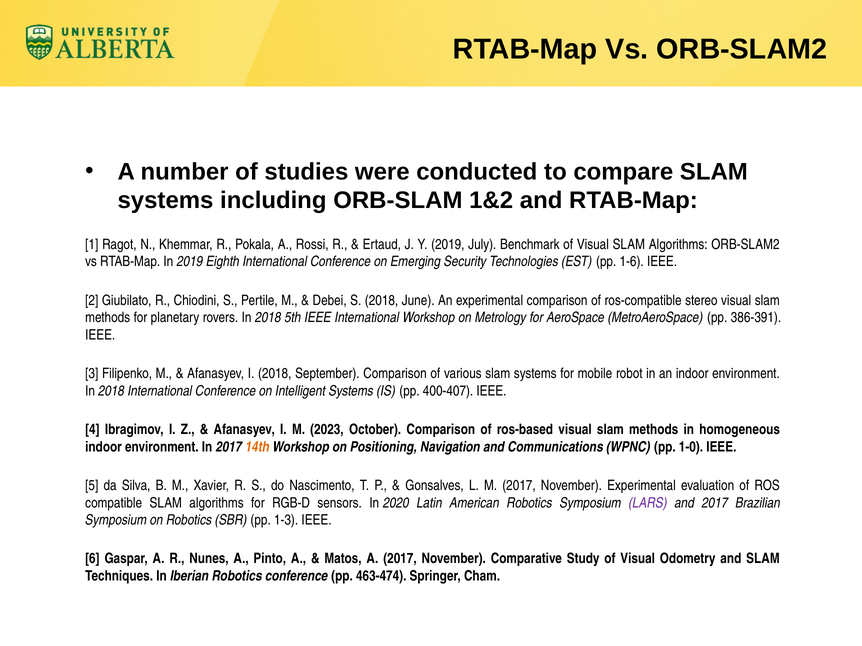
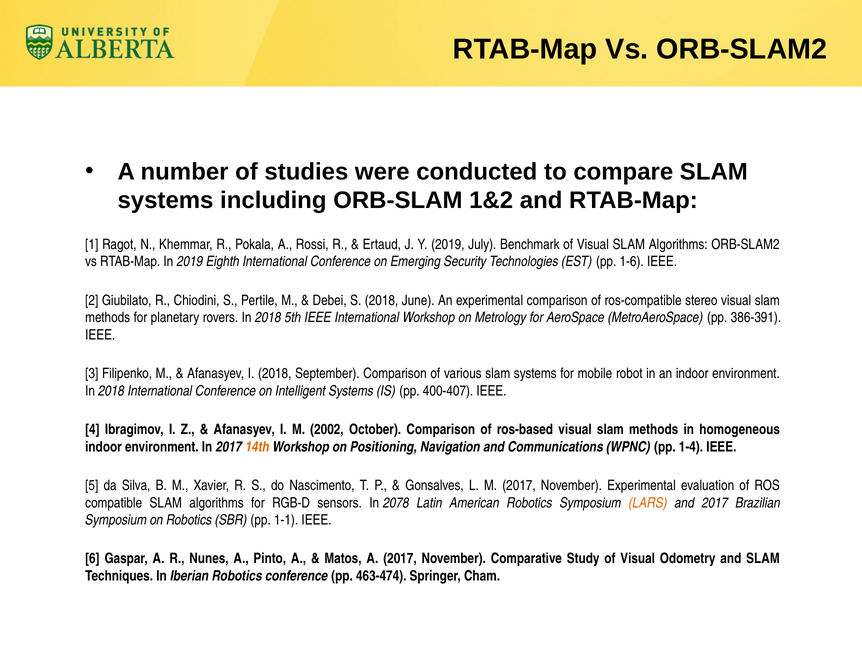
2023: 2023 -> 2002 (327, 430)
1-0: 1-0 -> 1-4 (691, 447)
2020: 2020 -> 2078 (396, 503)
LARS colour: purple -> orange (648, 503)
1-3: 1-3 -> 1-1 (286, 520)
